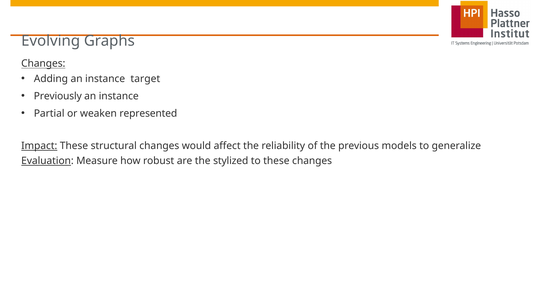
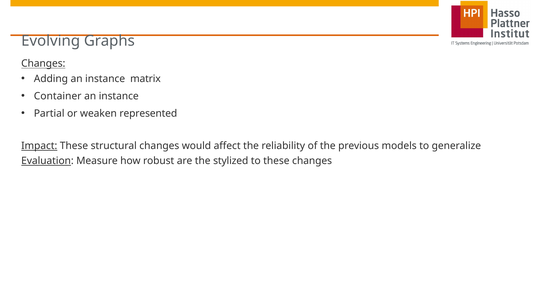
target: target -> matrix (145, 79)
Previously: Previously -> Container (58, 96)
